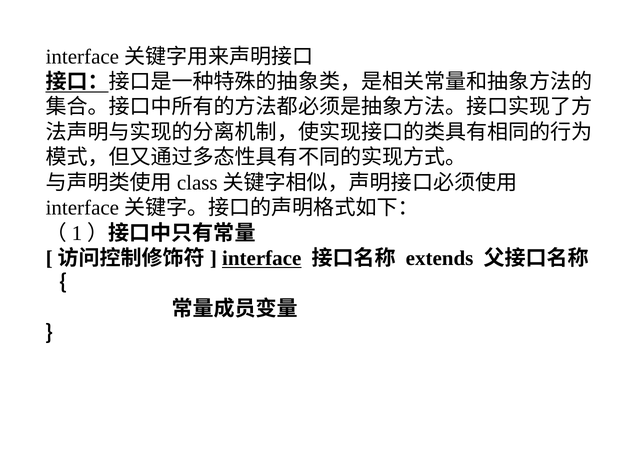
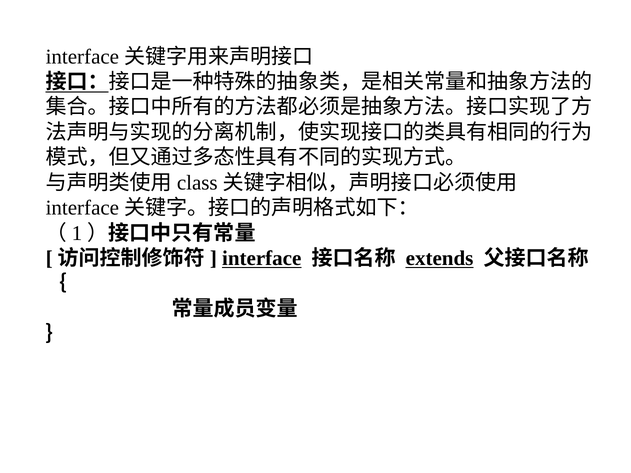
extends underline: none -> present (440, 259)
